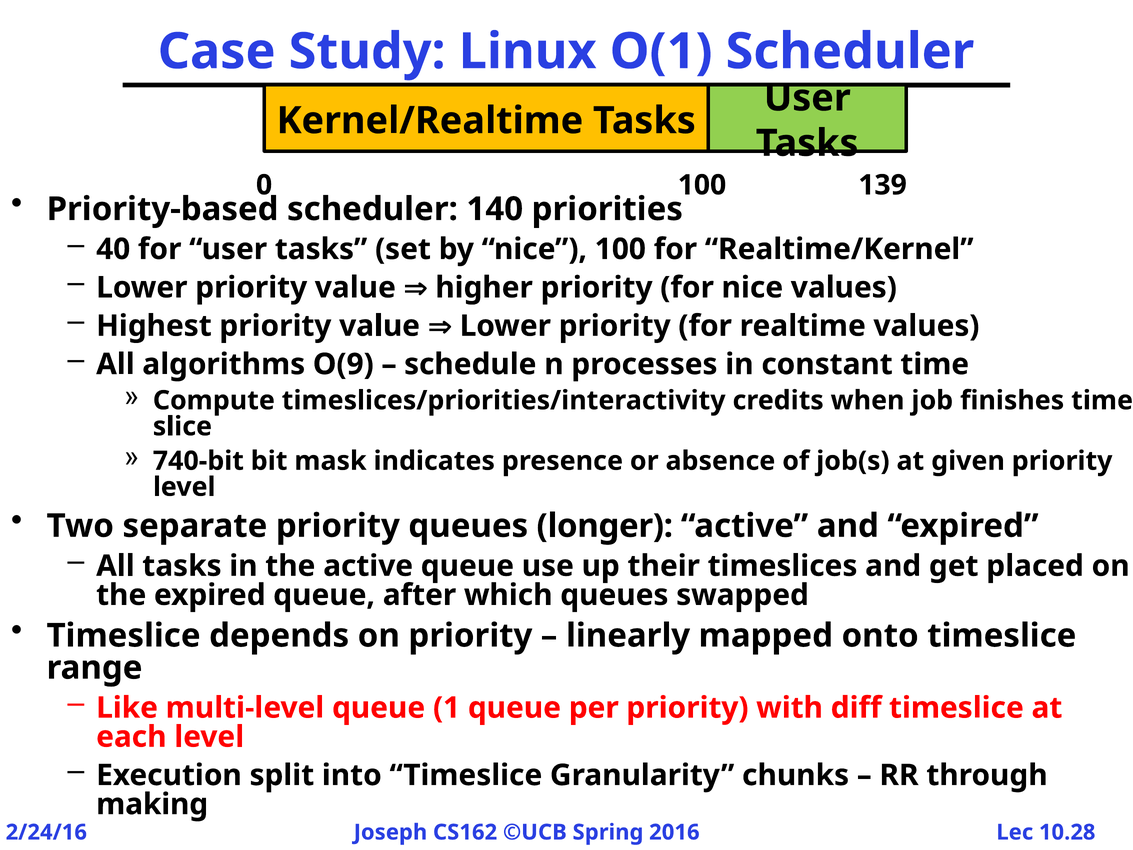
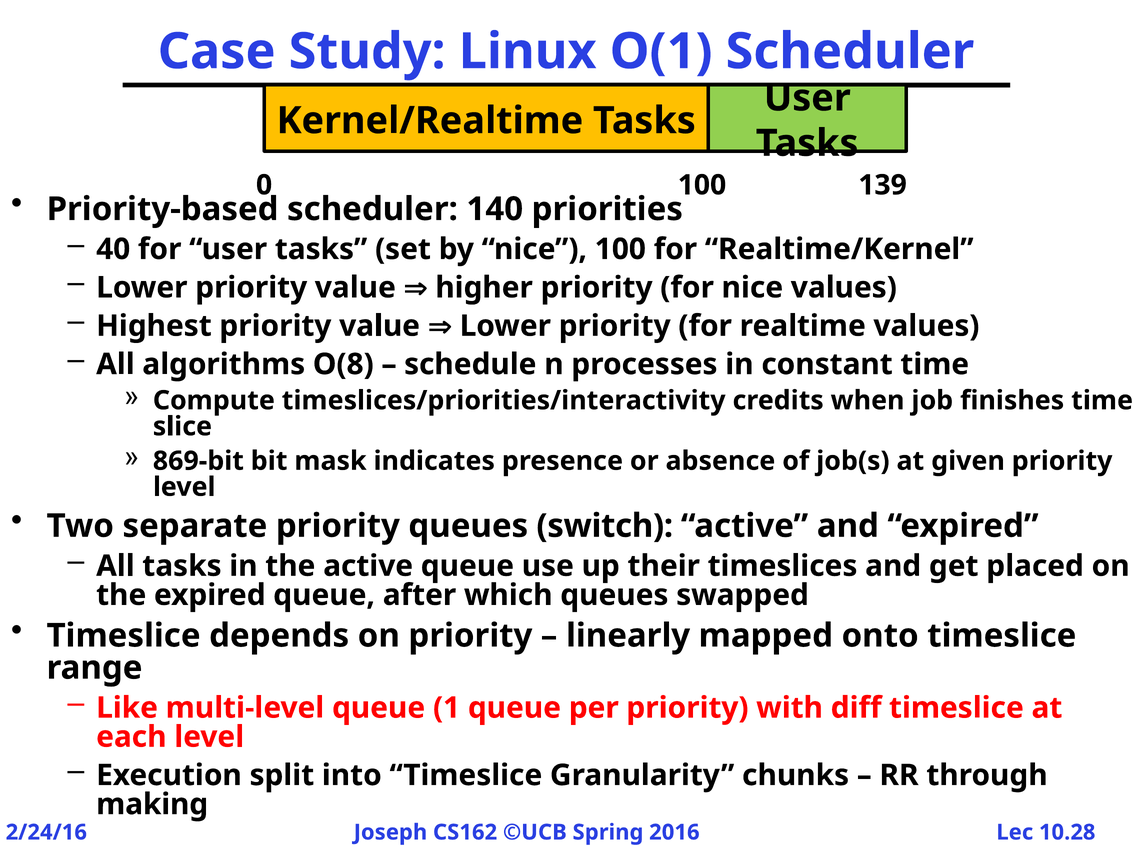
O(9: O(9 -> O(8 (343, 364)
740-bit: 740-bit -> 869-bit (198, 461)
longer: longer -> switch (605, 526)
